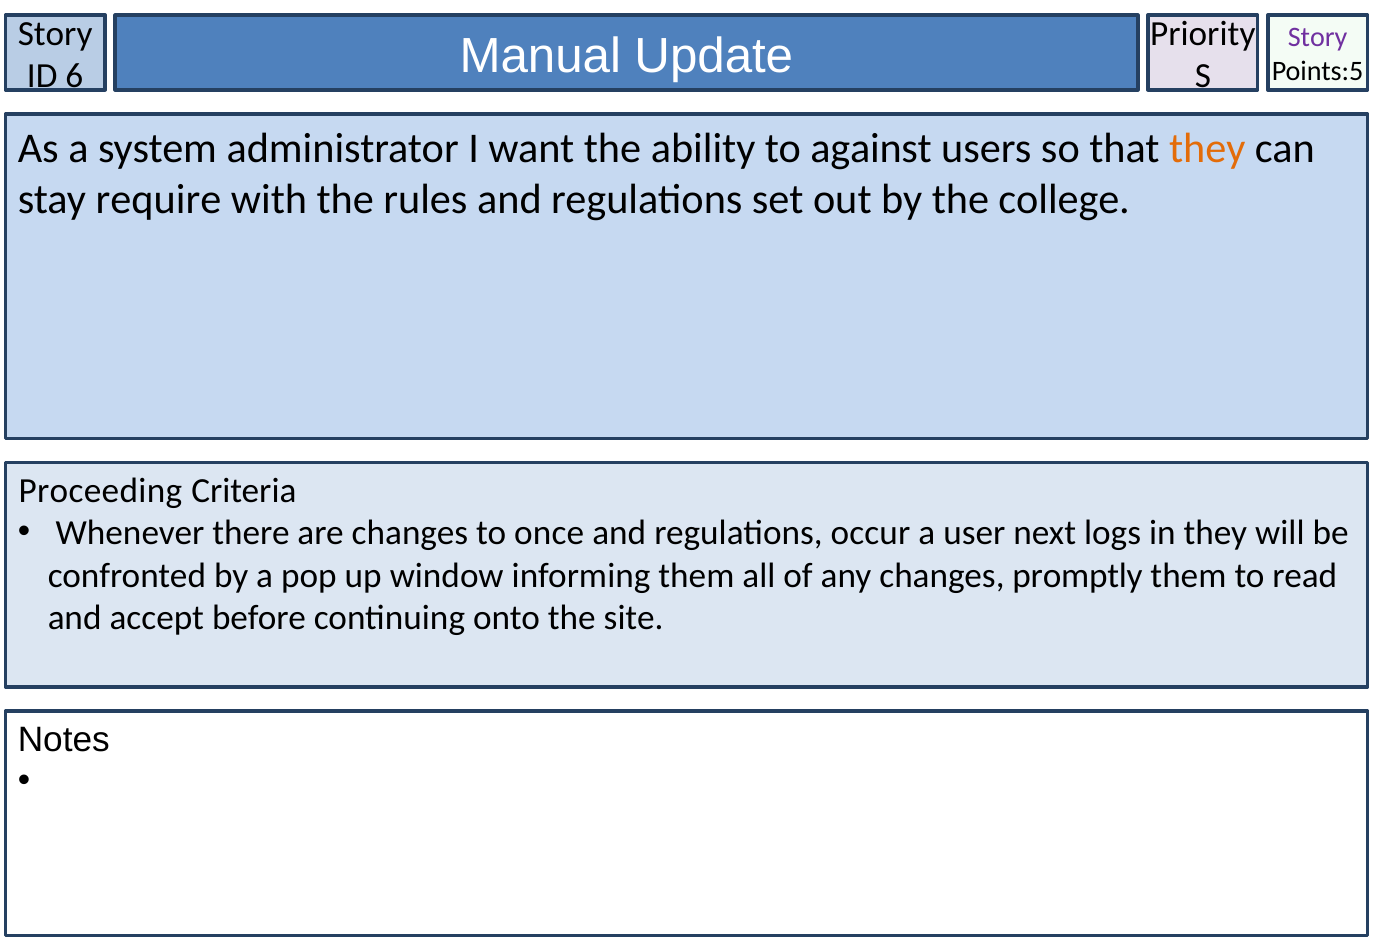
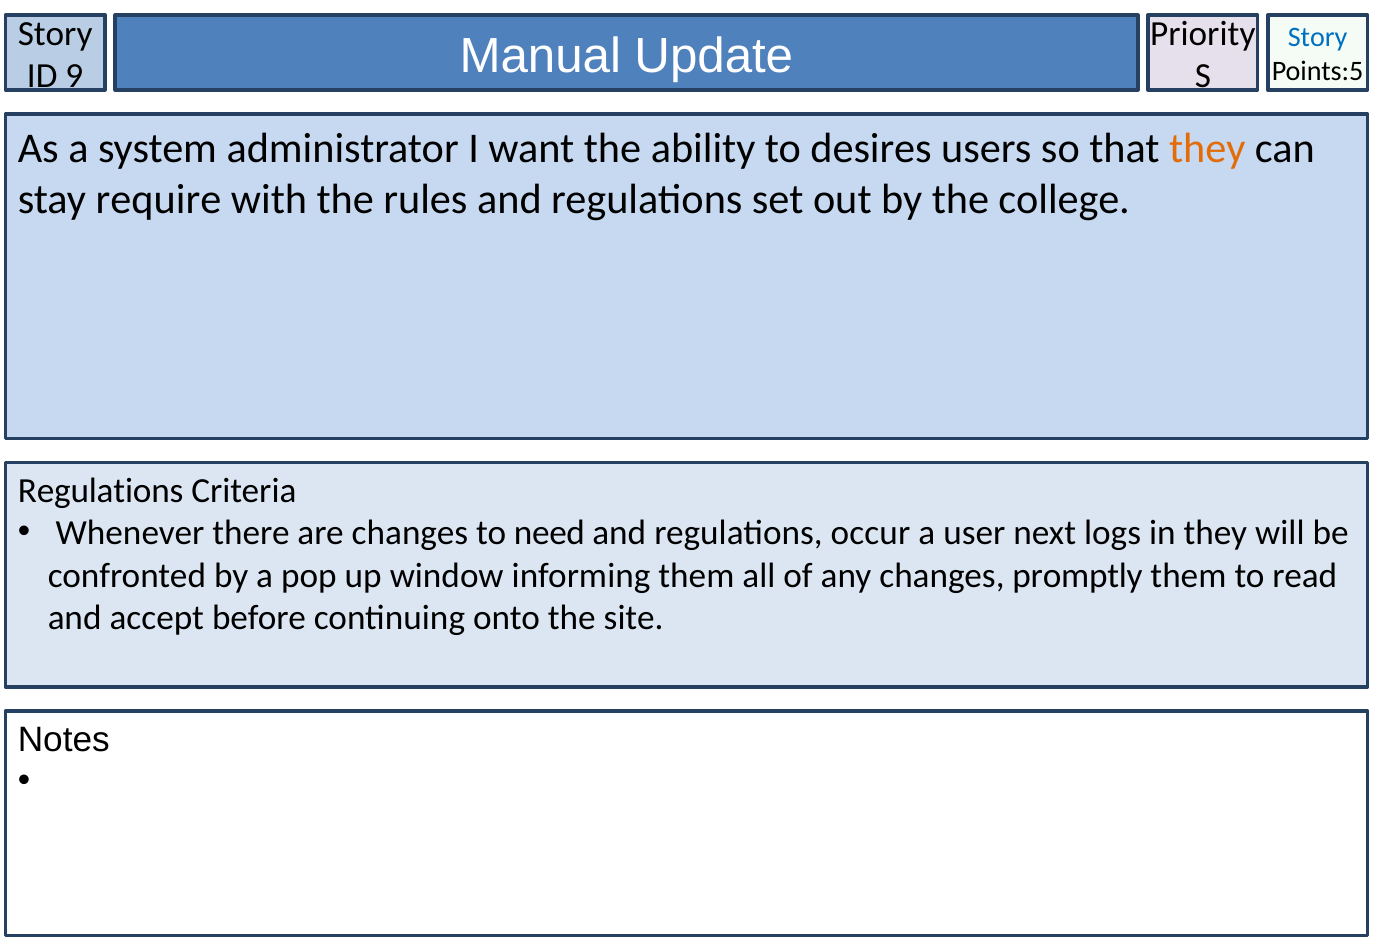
Story colour: purple -> blue (1318, 38)
6: 6 -> 9 (74, 76)
against: against -> desires (871, 149)
Proceeding: Proceeding -> Regulations (101, 491)
once: once -> need (549, 533)
